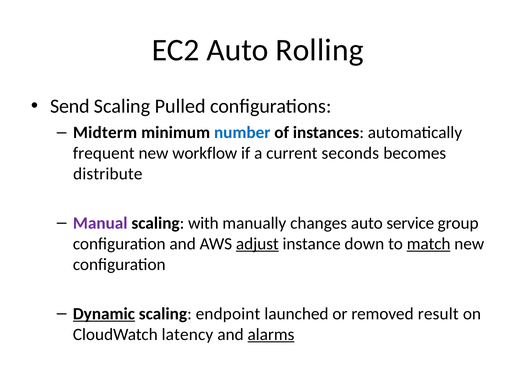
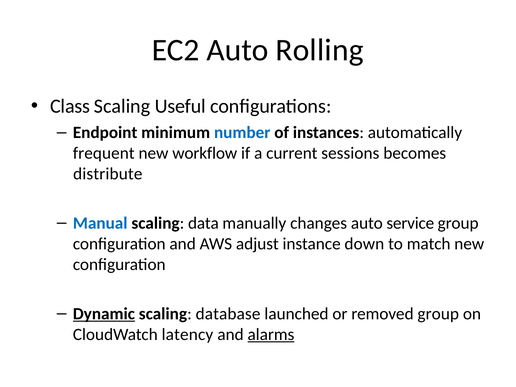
Send: Send -> Class (70, 106)
Pulled: Pulled -> Useful (180, 106)
Midterm: Midterm -> Endpoint (105, 133)
seconds: seconds -> sessions (350, 153)
Manual colour: purple -> blue (100, 223)
with: with -> data (203, 223)
adjust underline: present -> none (257, 244)
match underline: present -> none (429, 244)
endpoint: endpoint -> database (228, 314)
removed result: result -> group (438, 314)
